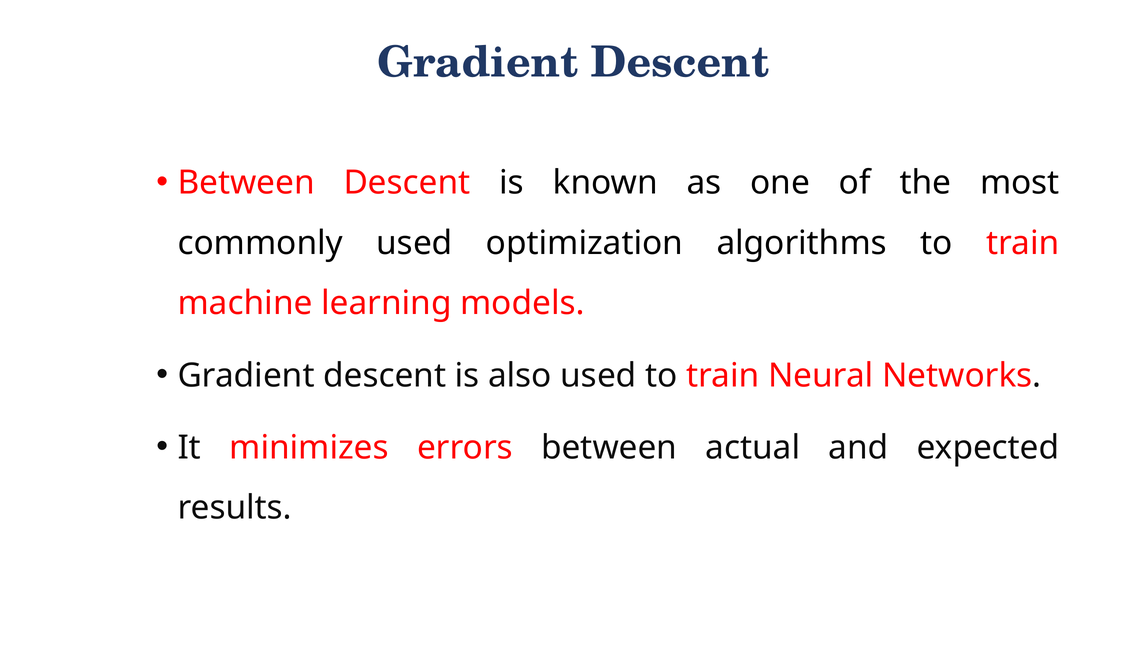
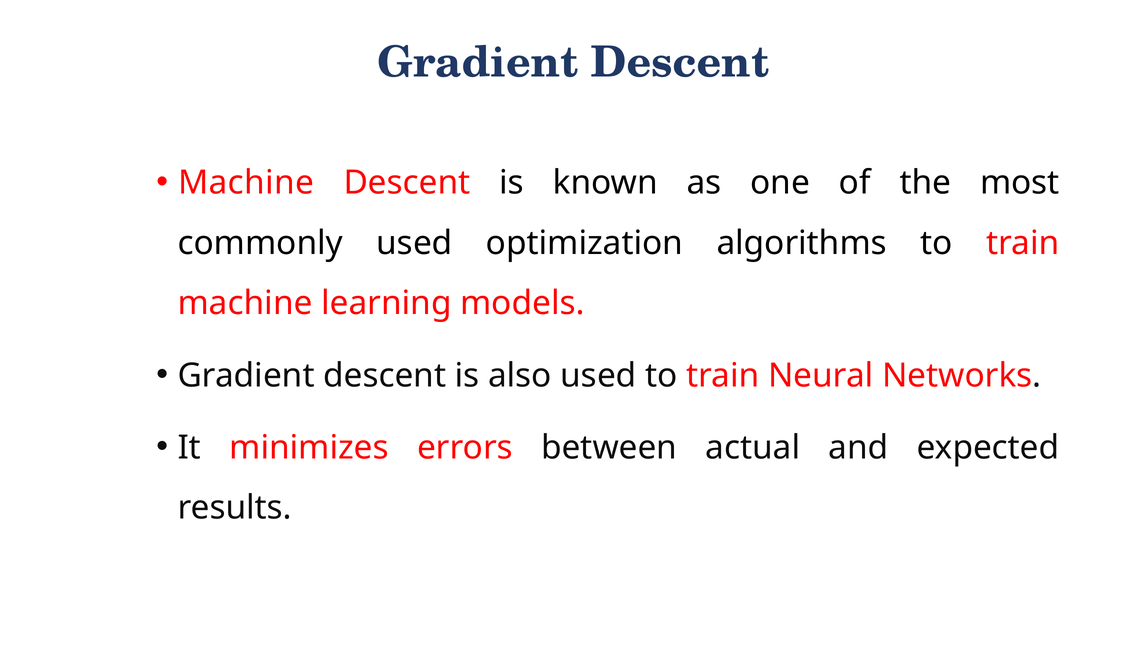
Between: Between -> Machine (246, 183)
